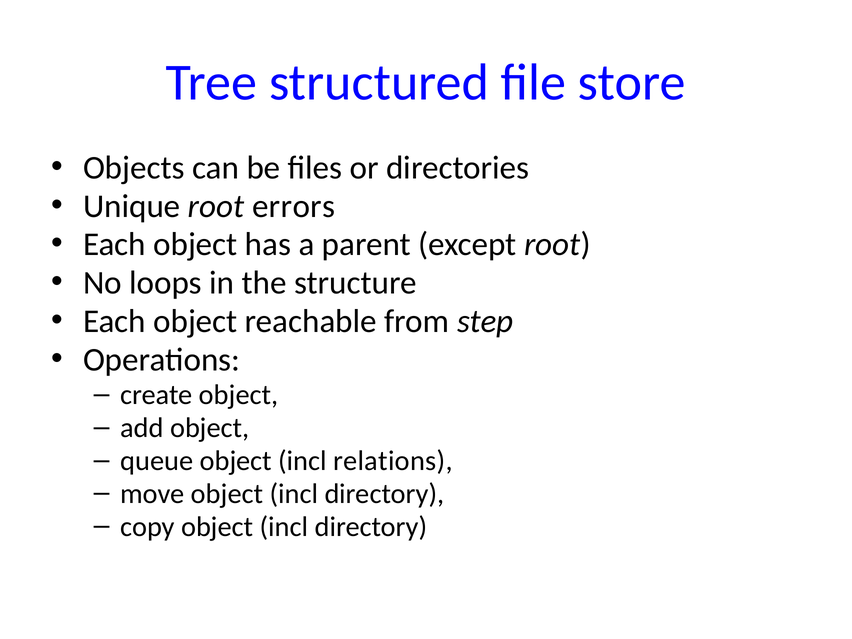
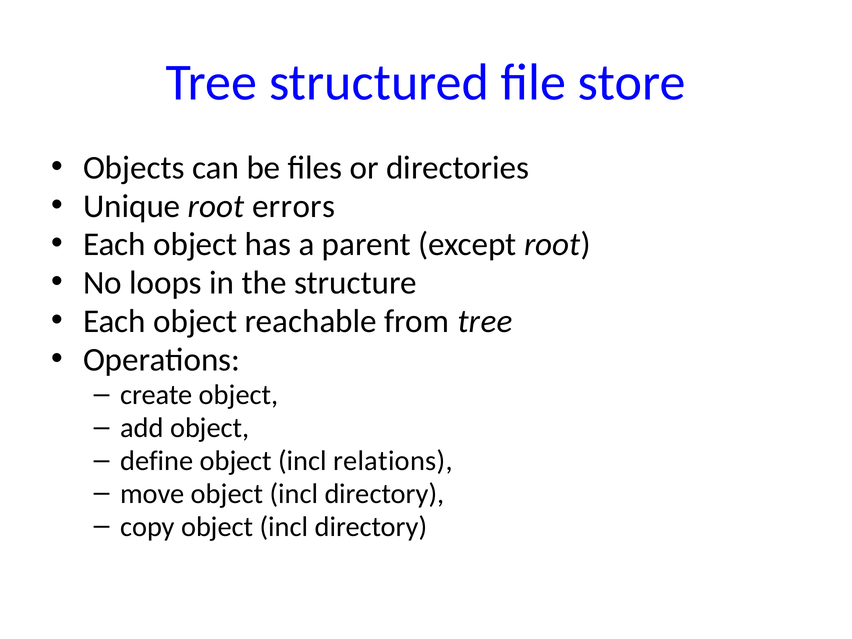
from step: step -> tree (485, 321)
queue: queue -> define (157, 461)
